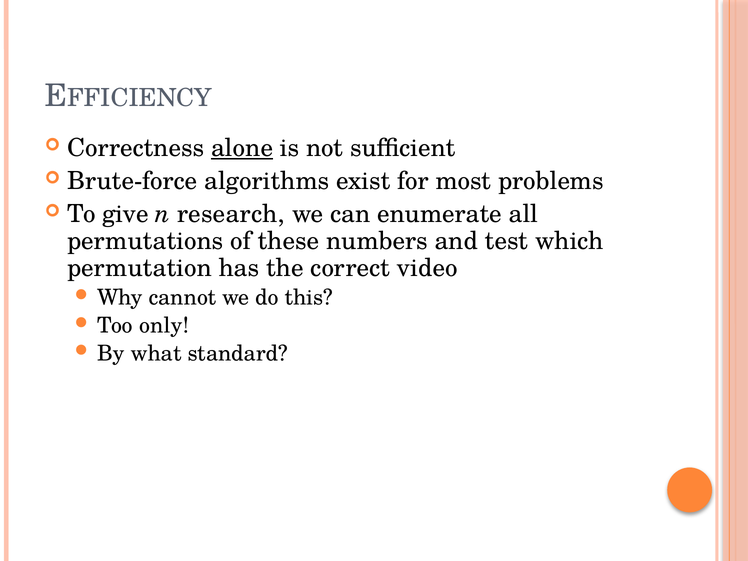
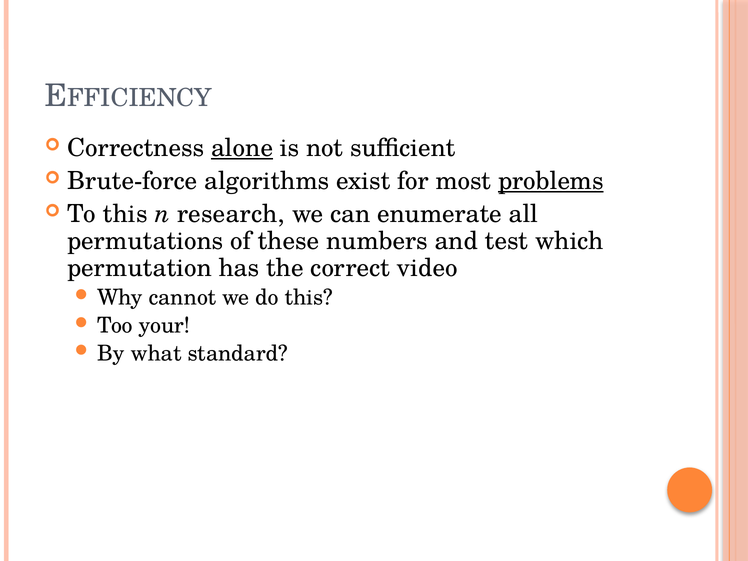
problems underline: none -> present (551, 181)
To give: give -> this (125, 214)
only: only -> your (164, 326)
